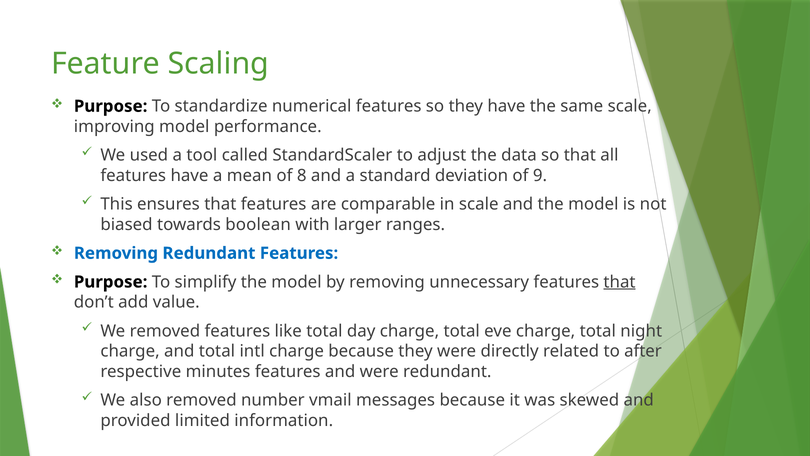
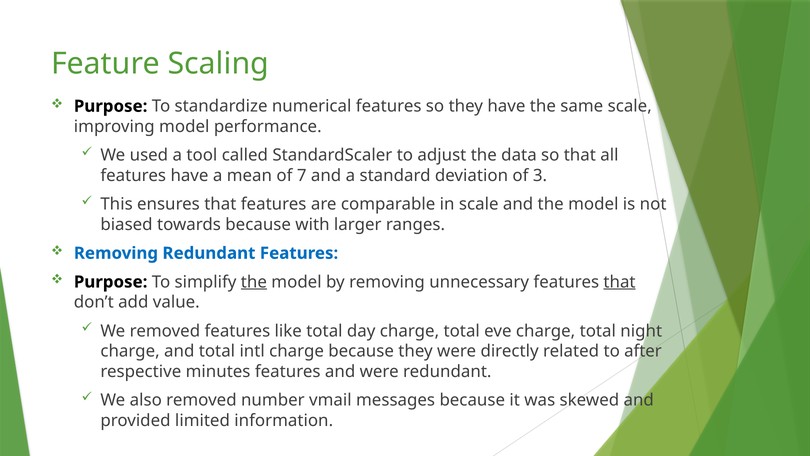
8: 8 -> 7 (302, 175)
9: 9 -> 3 (540, 175)
towards boolean: boolean -> because (258, 224)
the underline: none -> present (254, 282)
